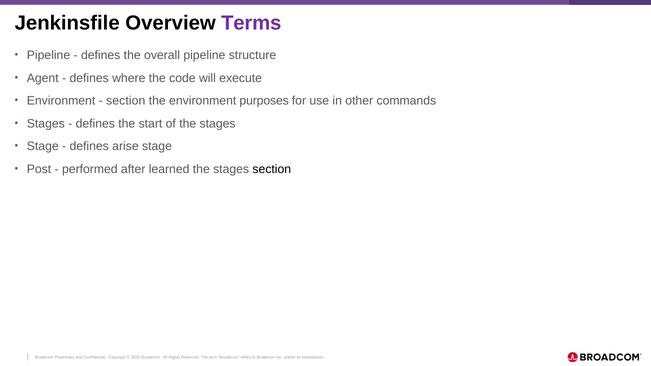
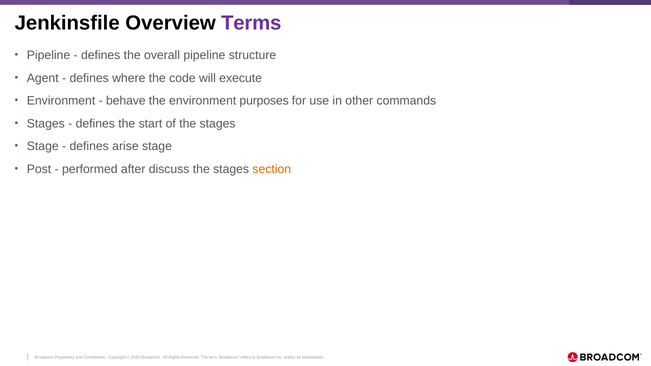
section: section -> behave (126, 101)
learned: learned -> discuss (169, 169)
section colour: black -> orange (272, 169)
